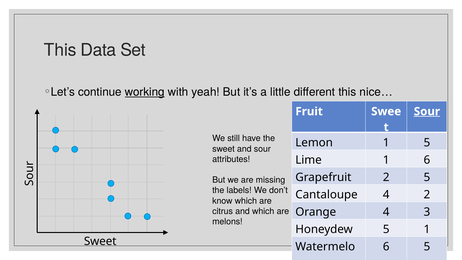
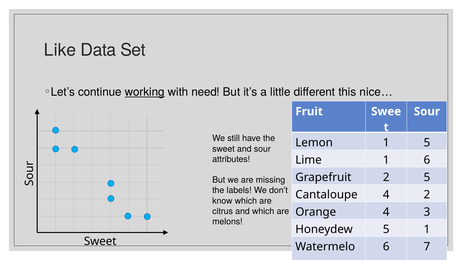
This: This -> Like (60, 50)
yeah: yeah -> need (206, 92)
Sour underline: present -> none (427, 111)
6 5: 5 -> 7 (427, 247)
